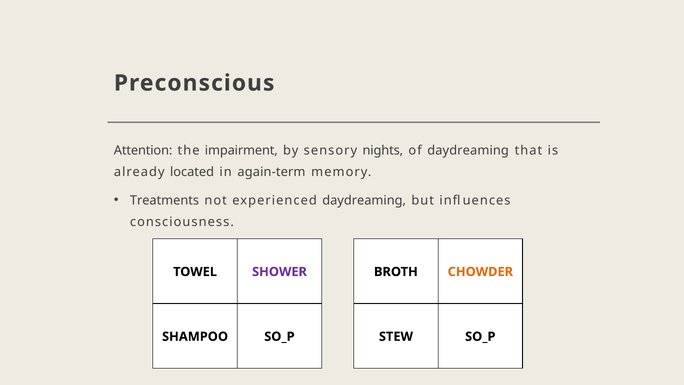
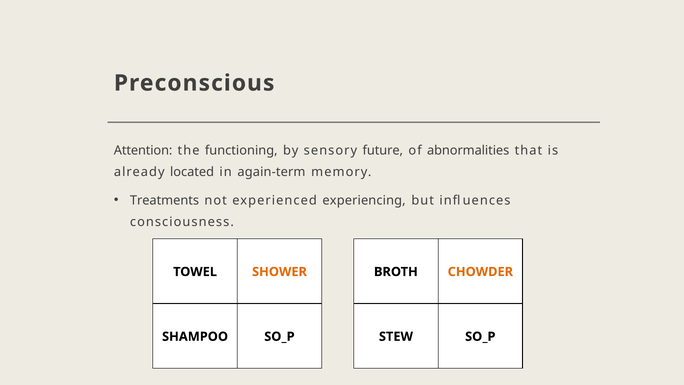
impairment: impairment -> functioning (241, 151)
nights: nights -> future (383, 151)
of daydreaming: daydreaming -> abnormalities (468, 151)
experienced daydreaming: daydreaming -> experiencing (364, 200)
SHOWER colour: purple -> orange (279, 272)
